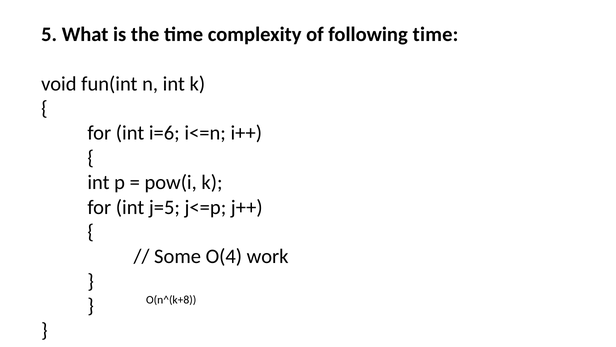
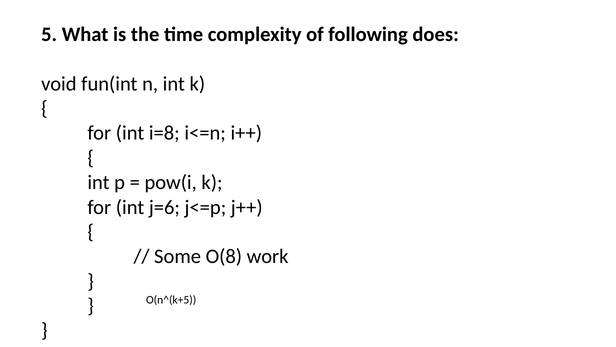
following time: time -> does (436, 34)
i=6: i=6 -> i=8 (164, 133)
j=5: j=5 -> j=6 (164, 207)
O(4: O(4 -> O(8 (224, 256)
O(n^(k+8: O(n^(k+8 -> O(n^(k+5 (171, 300)
